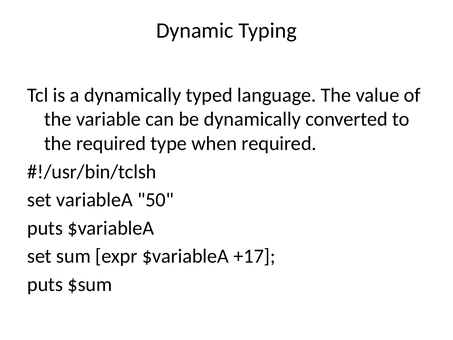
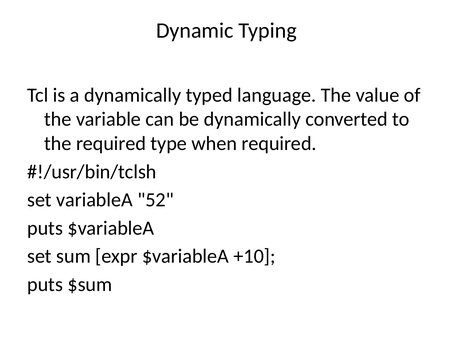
50: 50 -> 52 (156, 200)
+17: +17 -> +10 (254, 256)
